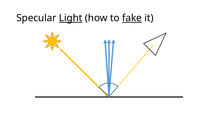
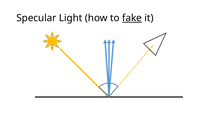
Light underline: present -> none (71, 18)
